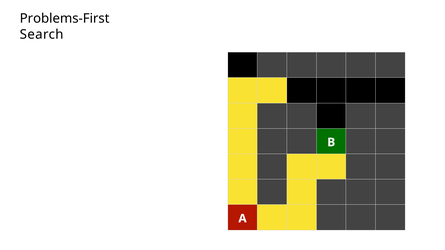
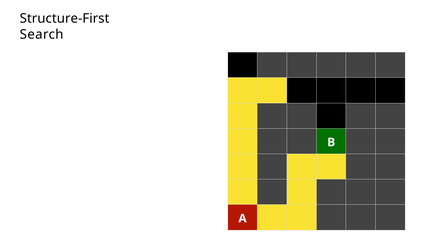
Problems-First: Problems-First -> Structure-First (65, 19)
